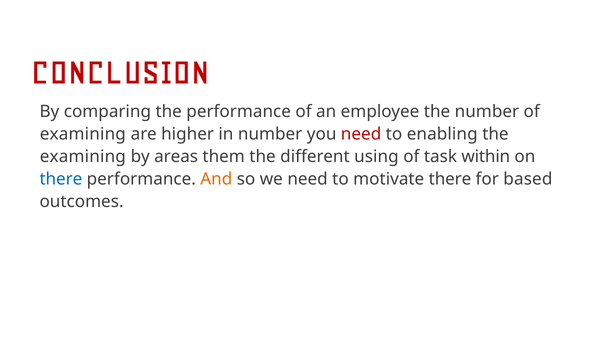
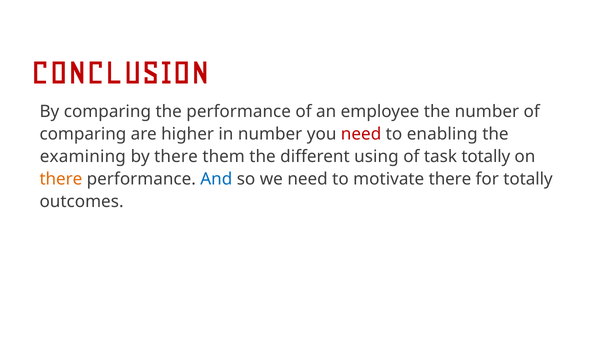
examining: examining -> comparing (83, 134)
by areas: areas -> there (176, 157)
task within: within -> totally (486, 157)
there colour: blue -> orange (61, 179)
And colour: orange -> blue (216, 179)
for based: based -> totally (528, 179)
